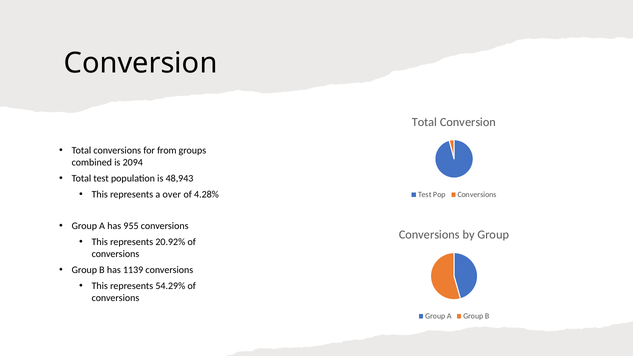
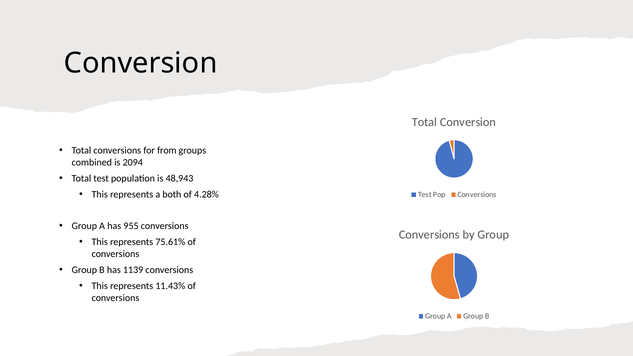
over: over -> both (172, 194)
20.92%: 20.92% -> 75.61% (170, 242)
54.29%: 54.29% -> 11.43% (170, 286)
